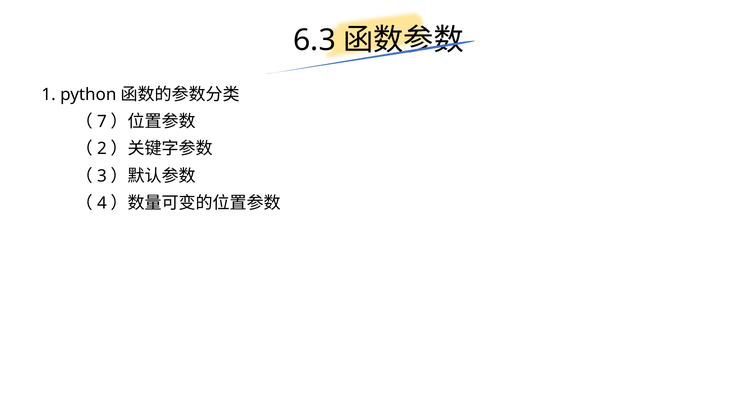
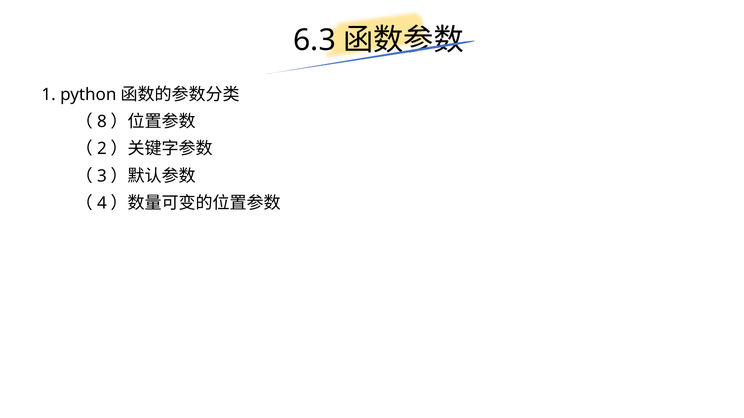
7: 7 -> 8 (102, 122)
